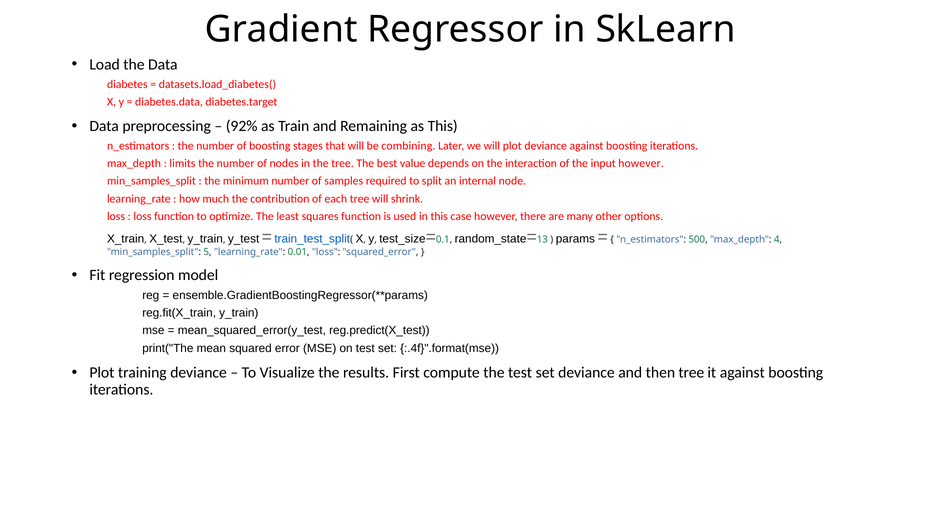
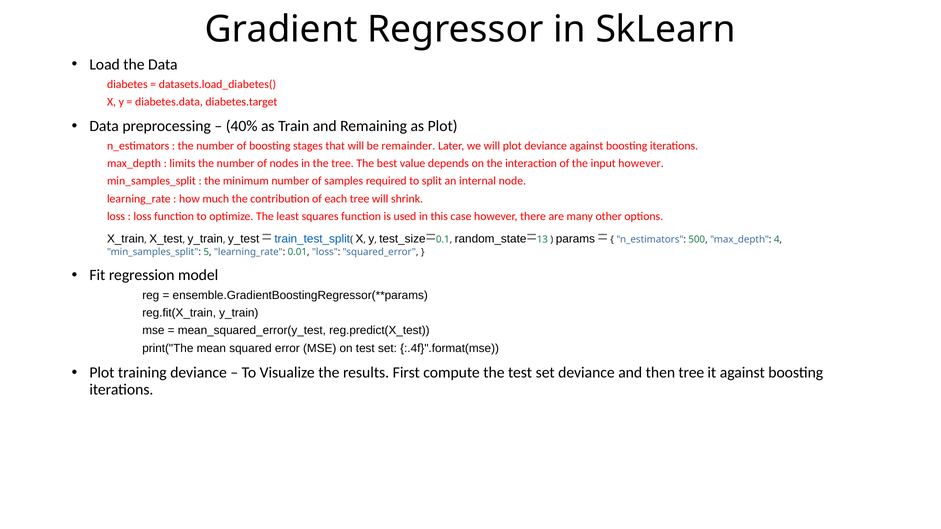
92%: 92% -> 40% (242, 126)
as This: This -> Plot (443, 126)
combining: combining -> remainder (408, 146)
